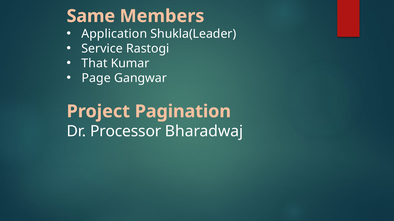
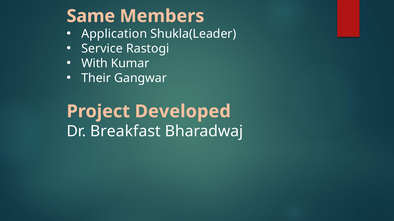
That: That -> With (95, 63)
Page: Page -> Their (96, 78)
Pagination: Pagination -> Developed (183, 112)
Processor: Processor -> Breakfast (126, 132)
